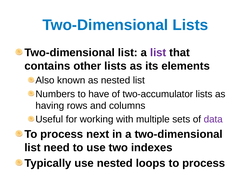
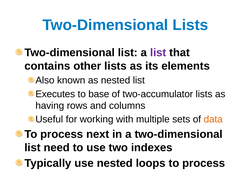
Numbers: Numbers -> Executes (55, 94)
have: have -> base (99, 94)
data colour: purple -> orange (213, 120)
